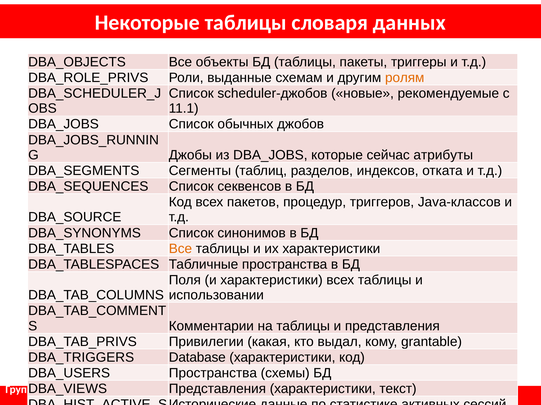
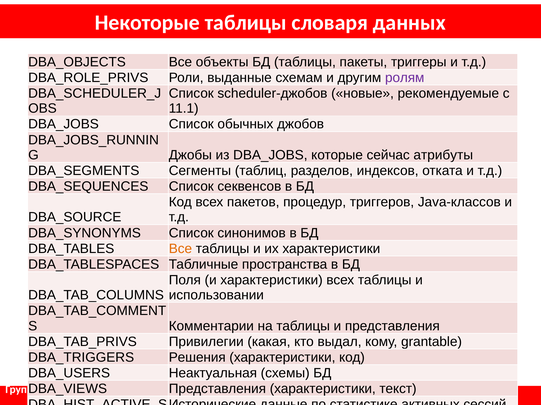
ролям colour: orange -> purple (405, 78)
Database: Database -> Решения (197, 358)
Пространства: Пространства -> Неактуальная (213, 374)
